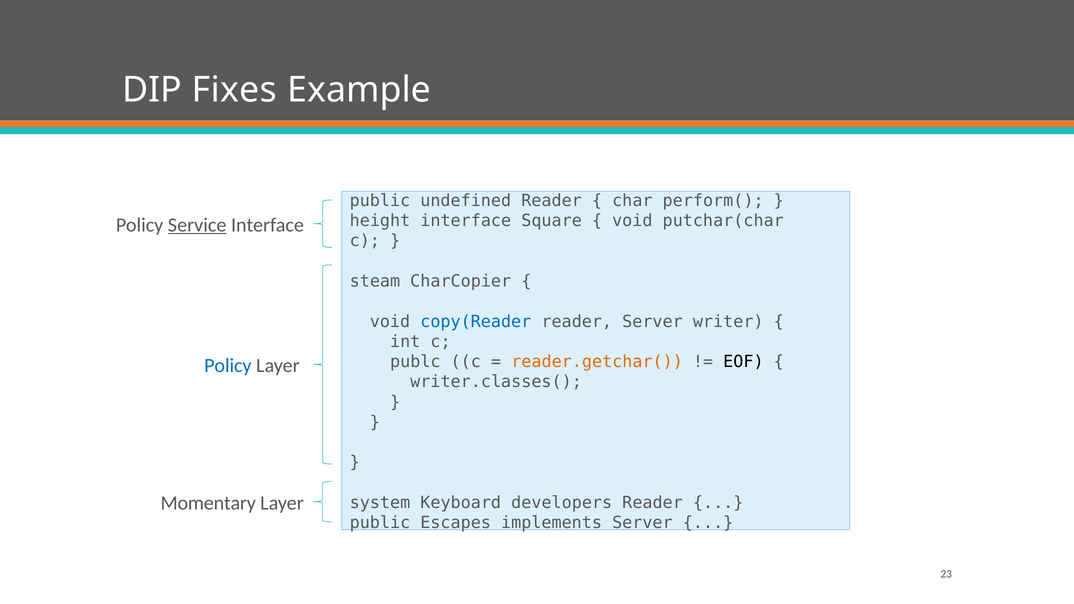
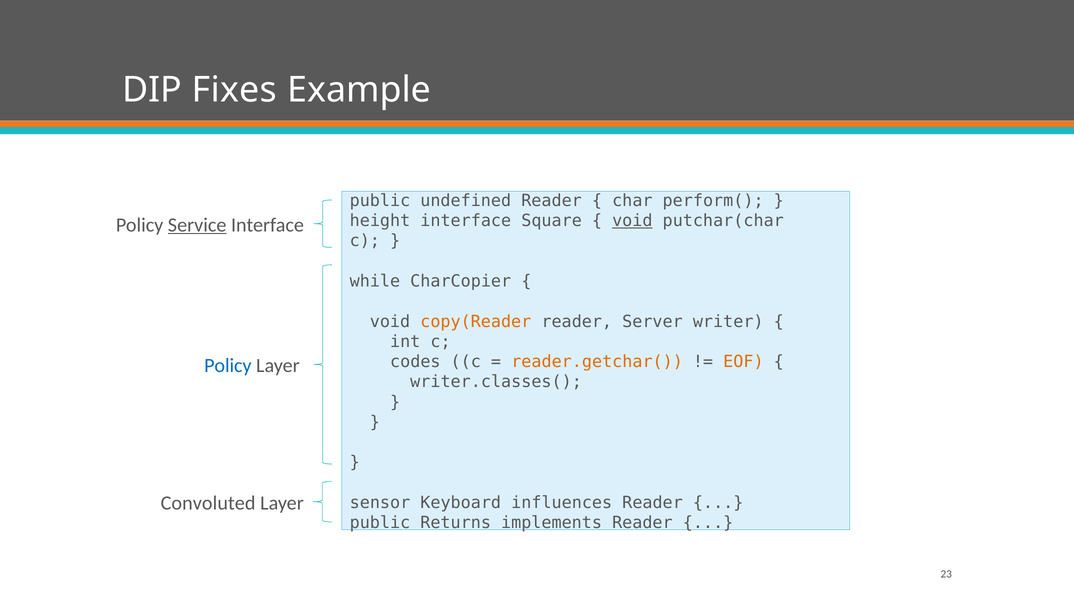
void underline: none -> present (632, 221)
steam: steam -> while (375, 281)
copy(Reader colour: blue -> orange (476, 322)
publc: publc -> codes (415, 362)
EOF colour: black -> orange (743, 362)
Momentary: Momentary -> Convoluted (208, 503)
system: system -> sensor (380, 503)
developers: developers -> influences (562, 503)
Escapes: Escapes -> Returns (456, 523)
implements Server: Server -> Reader (642, 523)
